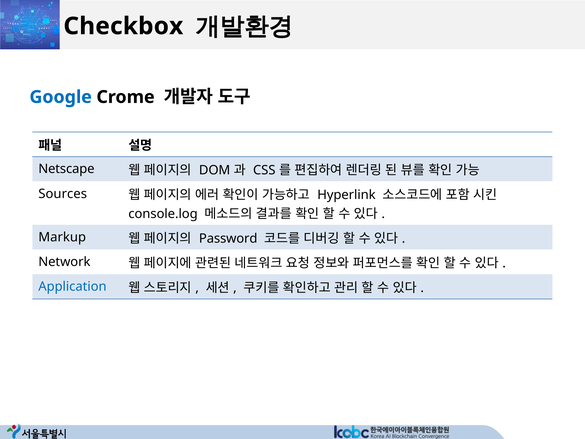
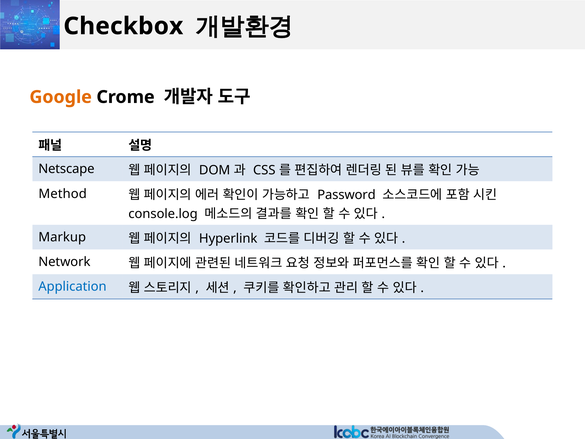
Google colour: blue -> orange (61, 97)
Sources: Sources -> Method (63, 194)
Hyperlink: Hyperlink -> Password (346, 195)
Password: Password -> Hyperlink (228, 238)
